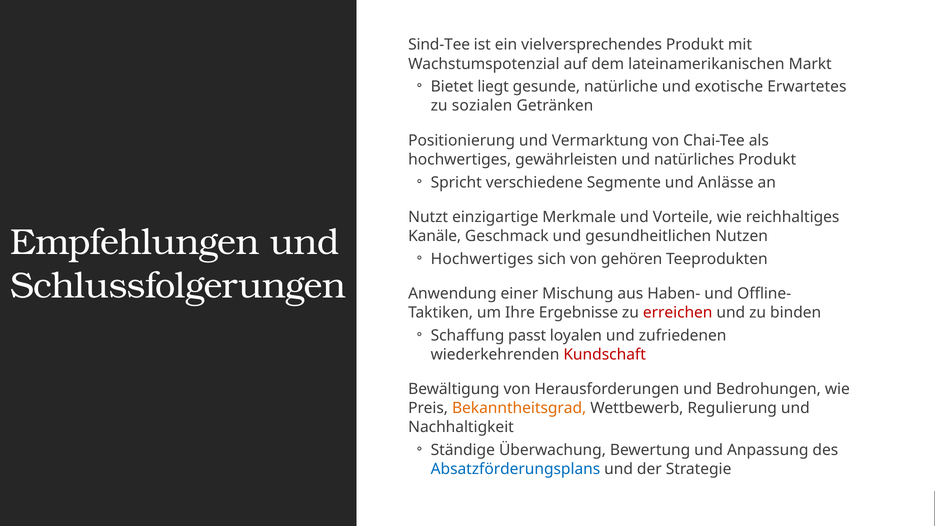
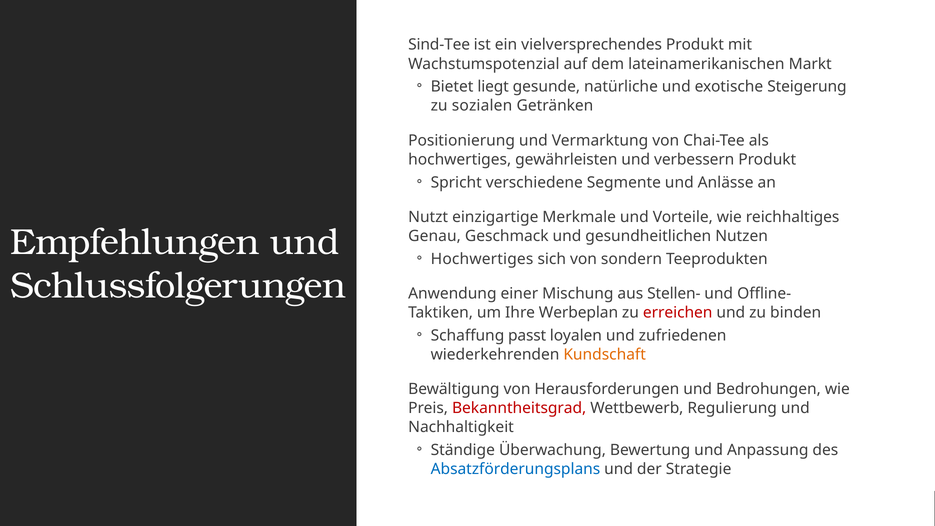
Erwartetes: Erwartetes -> Steigerung (807, 87)
natürliches: natürliches -> verbessern (694, 159)
Kanäle: Kanäle -> Genau (435, 236)
gehören: gehören -> sondern (632, 259)
Haben-: Haben- -> Stellen- (674, 294)
Ergebnisse: Ergebnisse -> Werbeplan (579, 313)
Kundschaft colour: red -> orange (605, 355)
Bekanntheitsgrad colour: orange -> red (519, 408)
